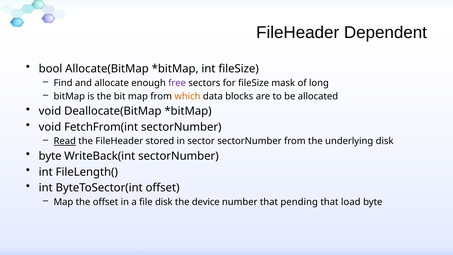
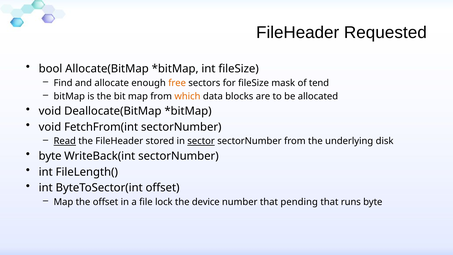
Dependent: Dependent -> Requested (385, 33)
free colour: purple -> orange (177, 83)
long: long -> tend (319, 83)
sector underline: none -> present (201, 141)
file disk: disk -> lock (164, 202)
load: load -> runs (351, 202)
